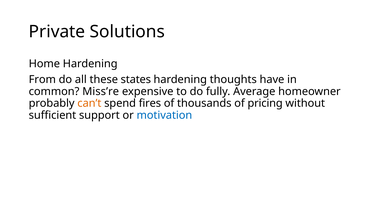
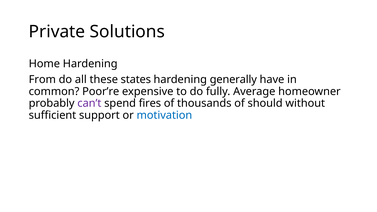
thoughts: thoughts -> generally (233, 80)
Miss’re: Miss’re -> Poor’re (101, 91)
can’t colour: orange -> purple (89, 103)
pricing: pricing -> should (265, 103)
